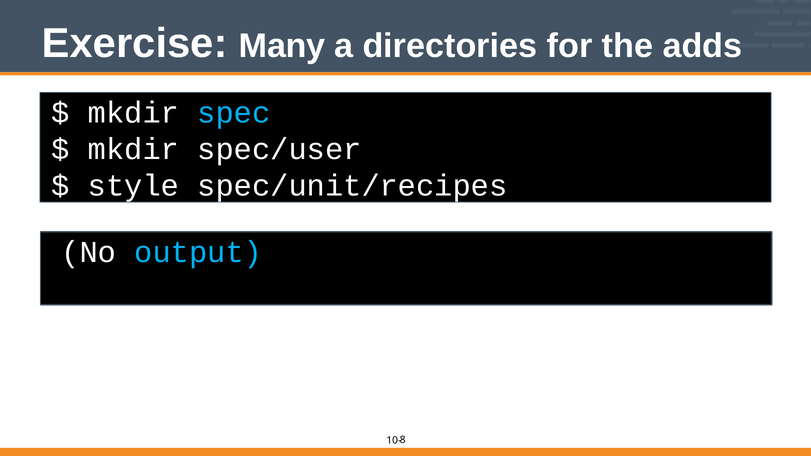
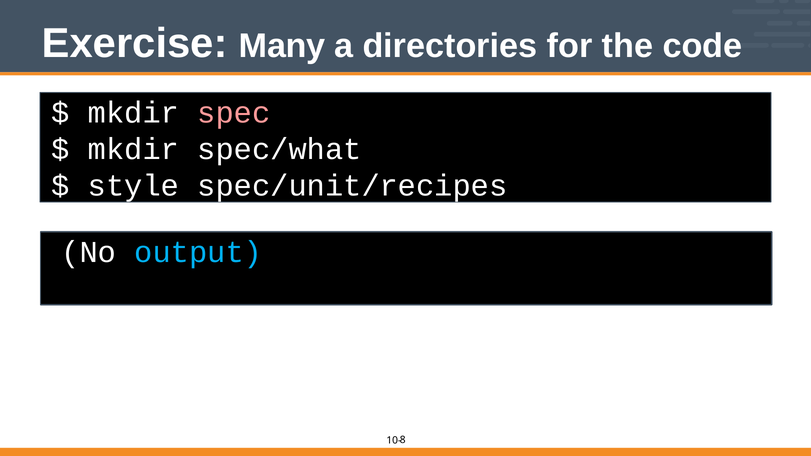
adds: adds -> code (702, 46)
spec colour: light blue -> pink (234, 113)
spec/user: spec/user -> spec/what (279, 149)
